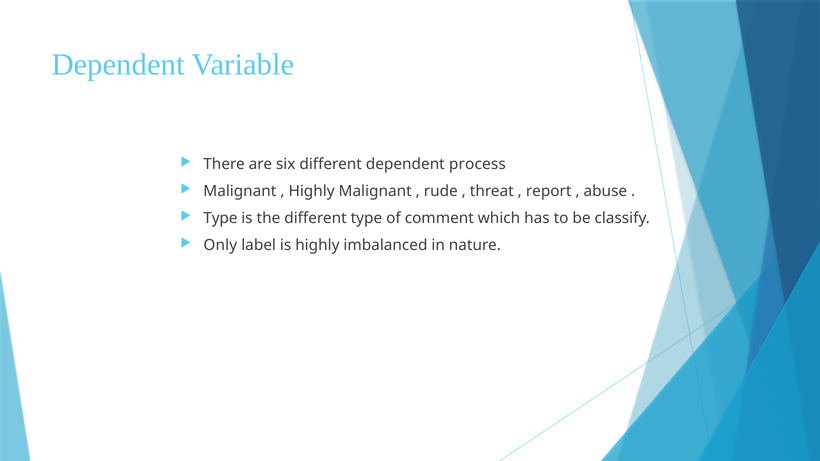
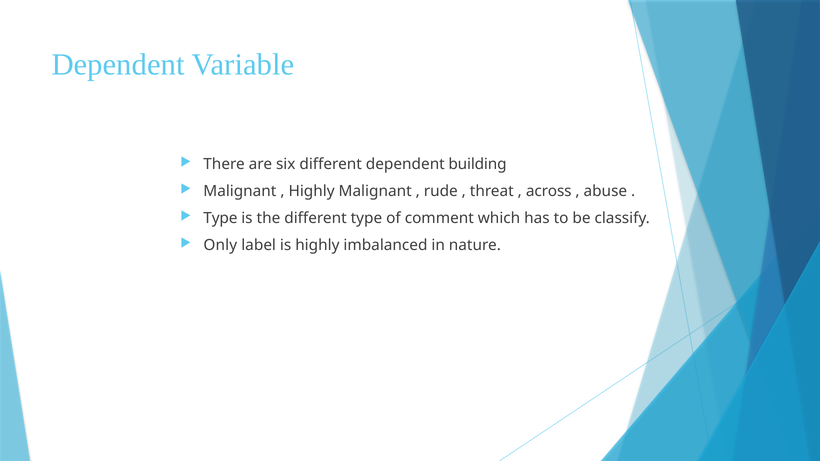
process: process -> building (478, 164)
report: report -> across (549, 191)
